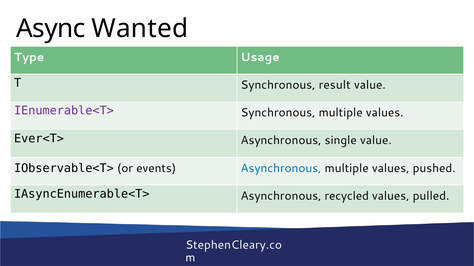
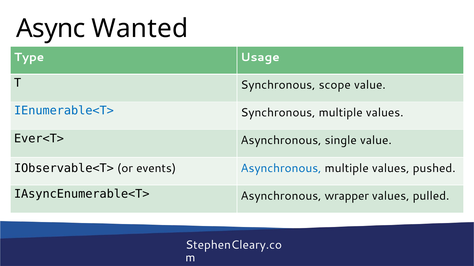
result: result -> scope (335, 85)
IEnumerable<T> colour: purple -> blue (64, 111)
recycled: recycled -> wrapper (347, 196)
